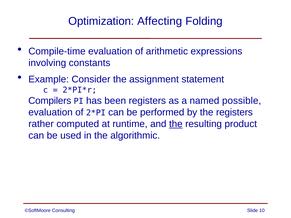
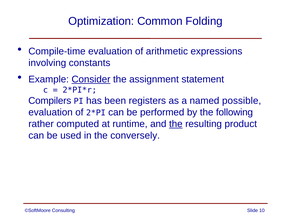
Affecting: Affecting -> Common (160, 21)
Consider underline: none -> present (91, 79)
the registers: registers -> following (234, 112)
algorithmic: algorithmic -> conversely (135, 136)
